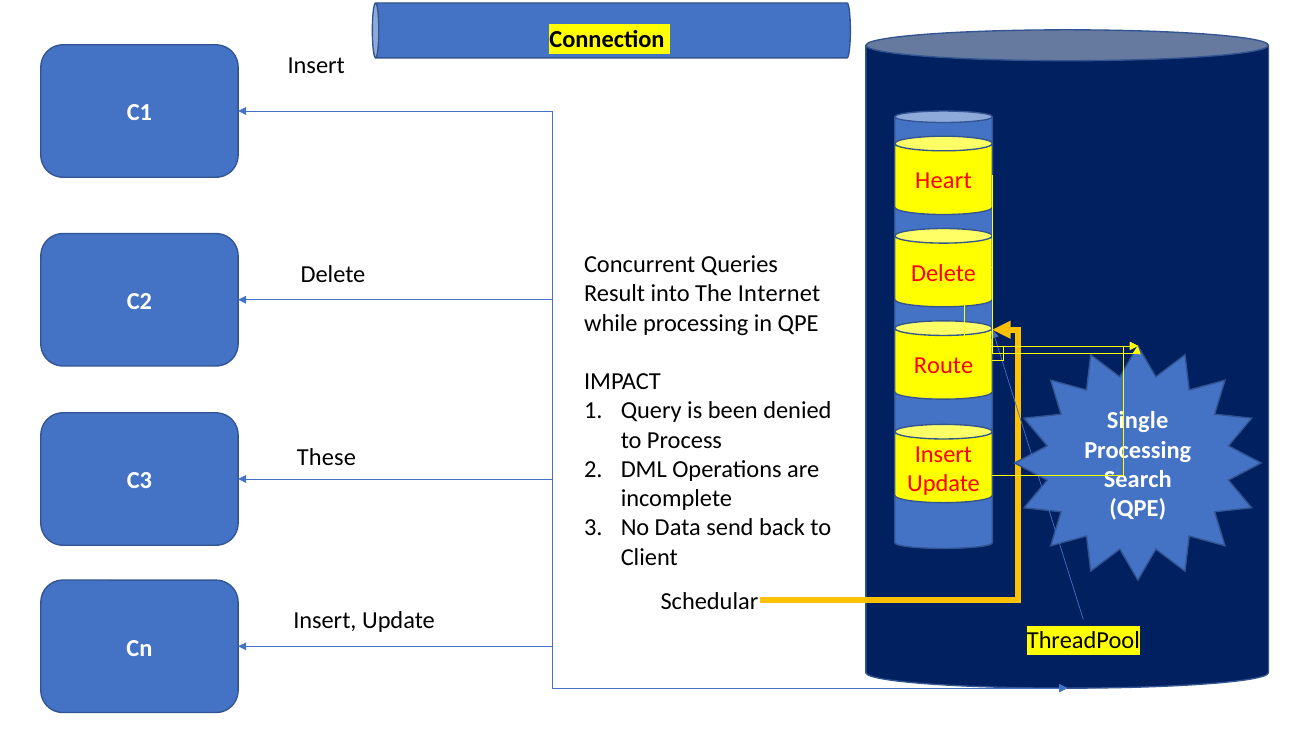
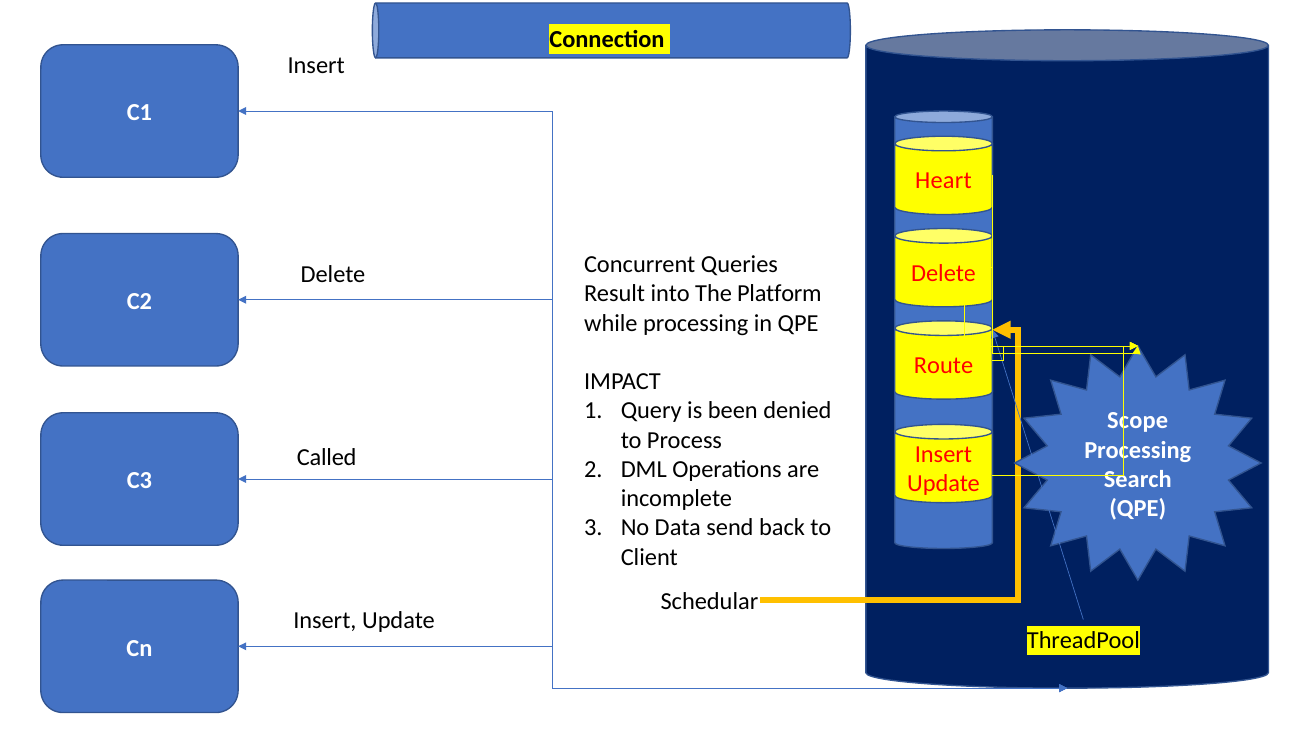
Internet: Internet -> Platform (779, 294)
Single: Single -> Scope (1138, 421)
These: These -> Called (327, 458)
